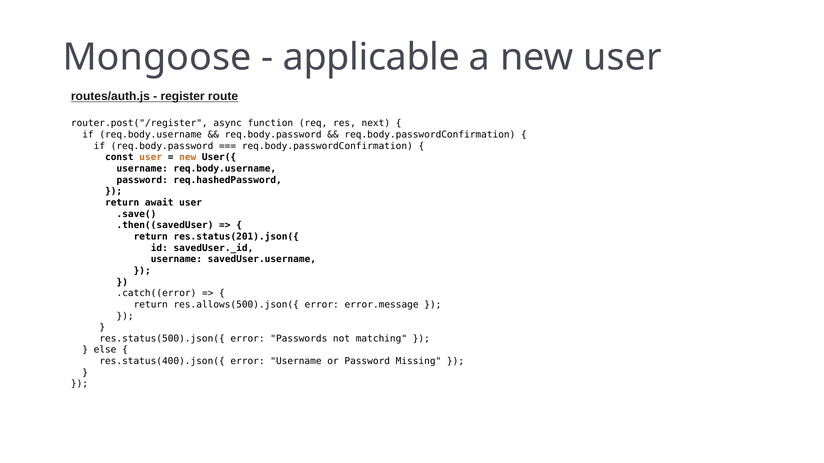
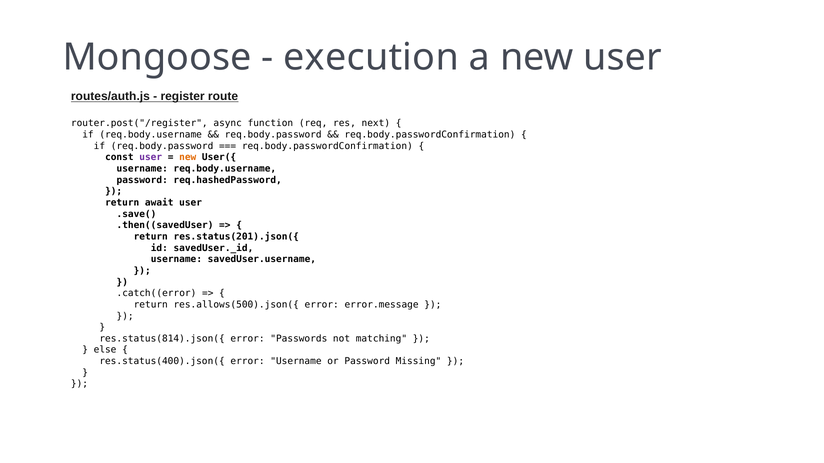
applicable: applicable -> execution (371, 57)
user colour: orange -> purple (151, 158)
res.status(500).json({: res.status(500).json({ -> res.status(814).json({ (162, 339)
